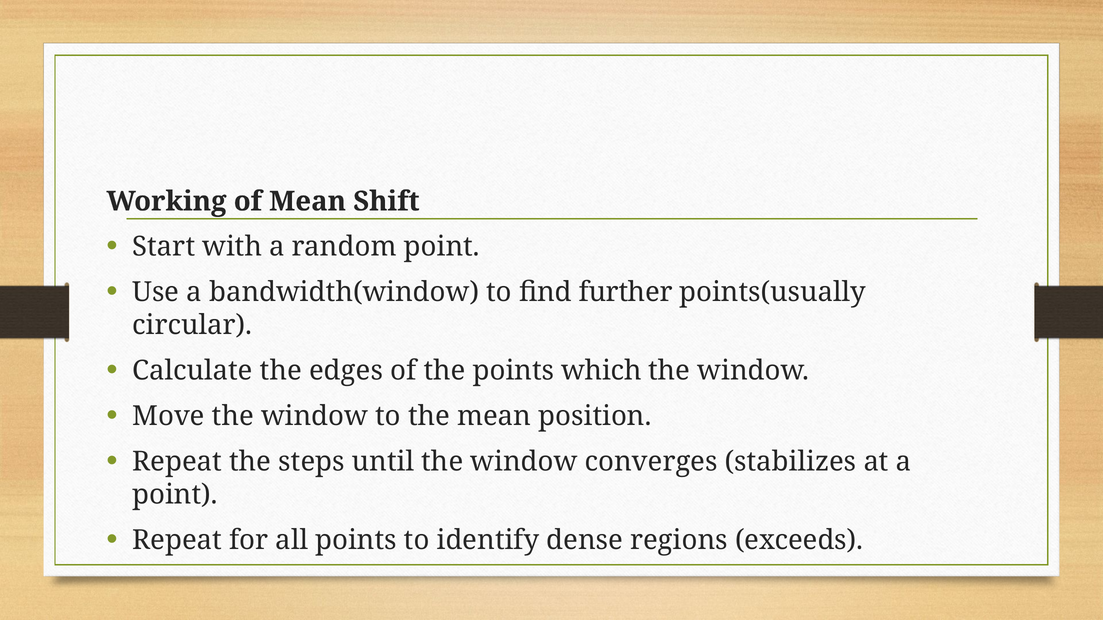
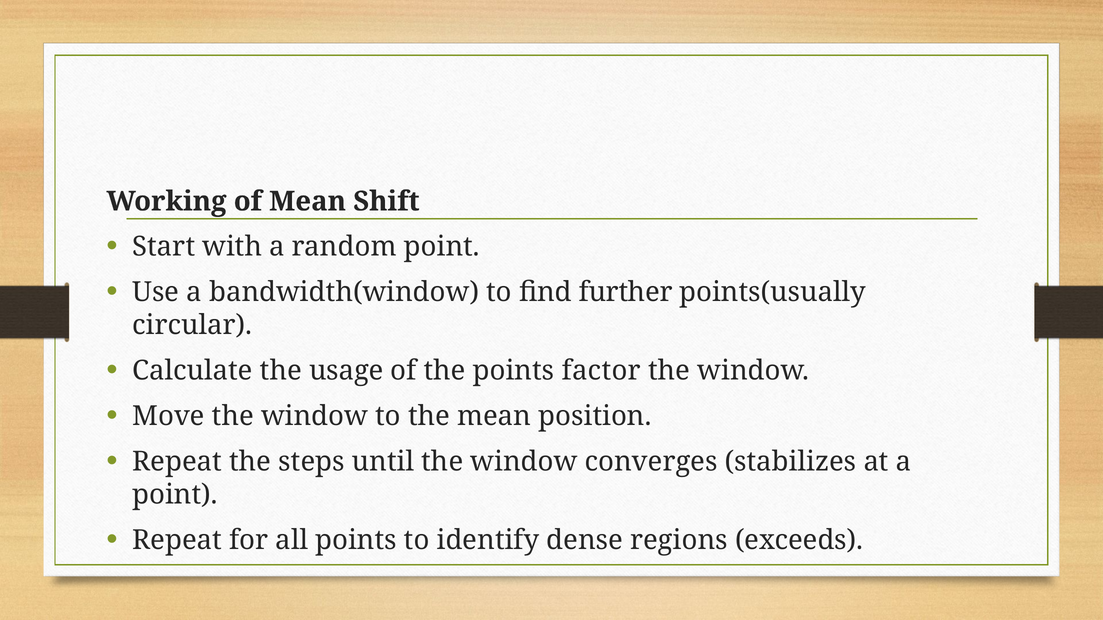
edges: edges -> usage (346, 371)
which: which -> factor (601, 371)
